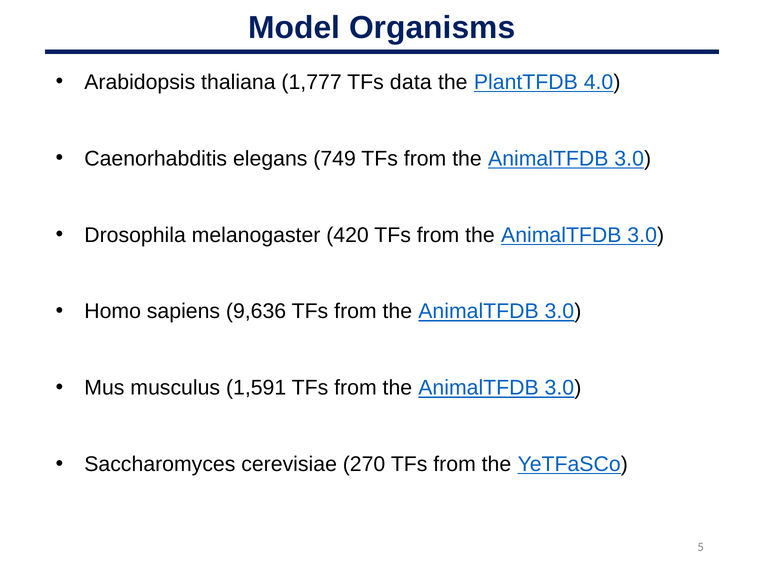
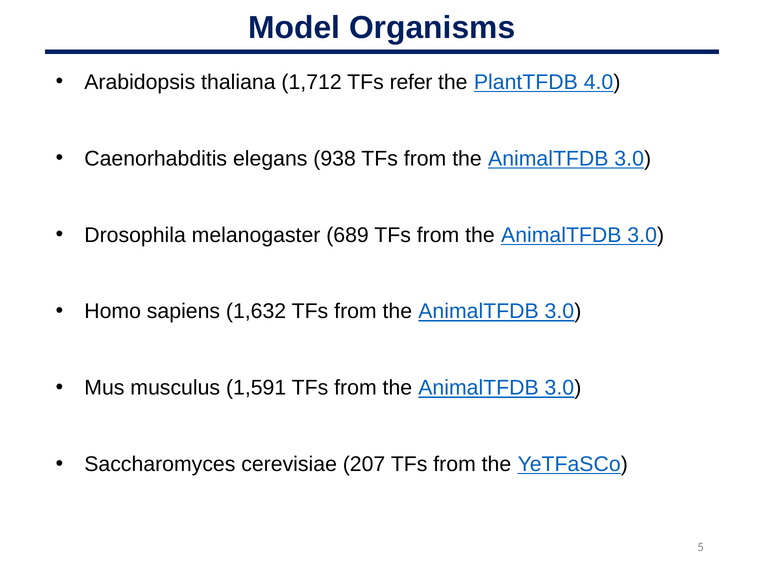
1,777: 1,777 -> 1,712 (312, 82)
data: data -> refer (411, 82)
749: 749 -> 938 (335, 159)
420: 420 -> 689 (348, 235)
9,636: 9,636 -> 1,632 (256, 311)
270: 270 -> 207 (364, 464)
